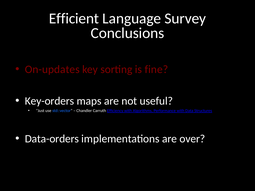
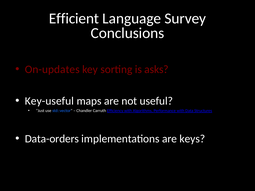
fine: fine -> asks (156, 69)
Key-orders: Key-orders -> Key-useful (49, 101)
over: over -> keys (192, 139)
